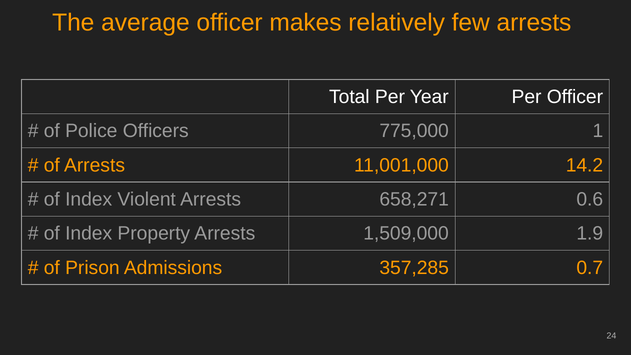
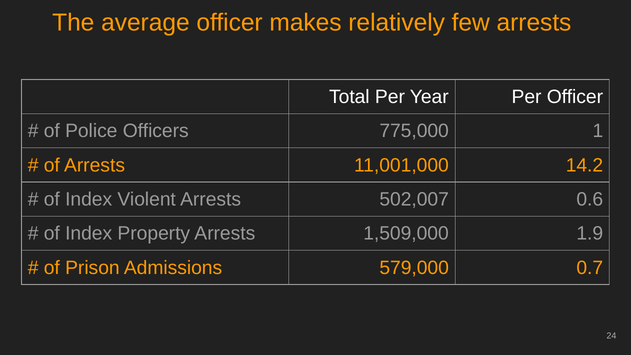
658,271: 658,271 -> 502,007 (414, 199)
357,285: 357,285 -> 579,000 (414, 268)
